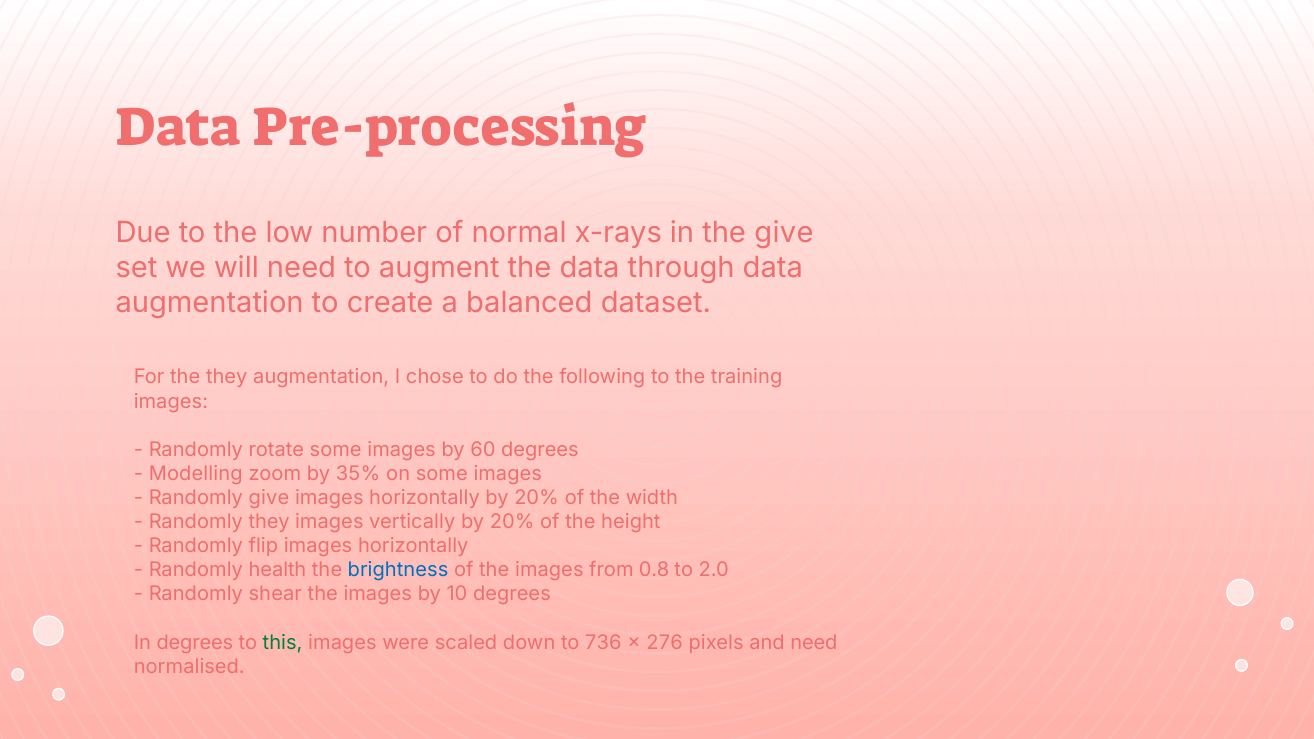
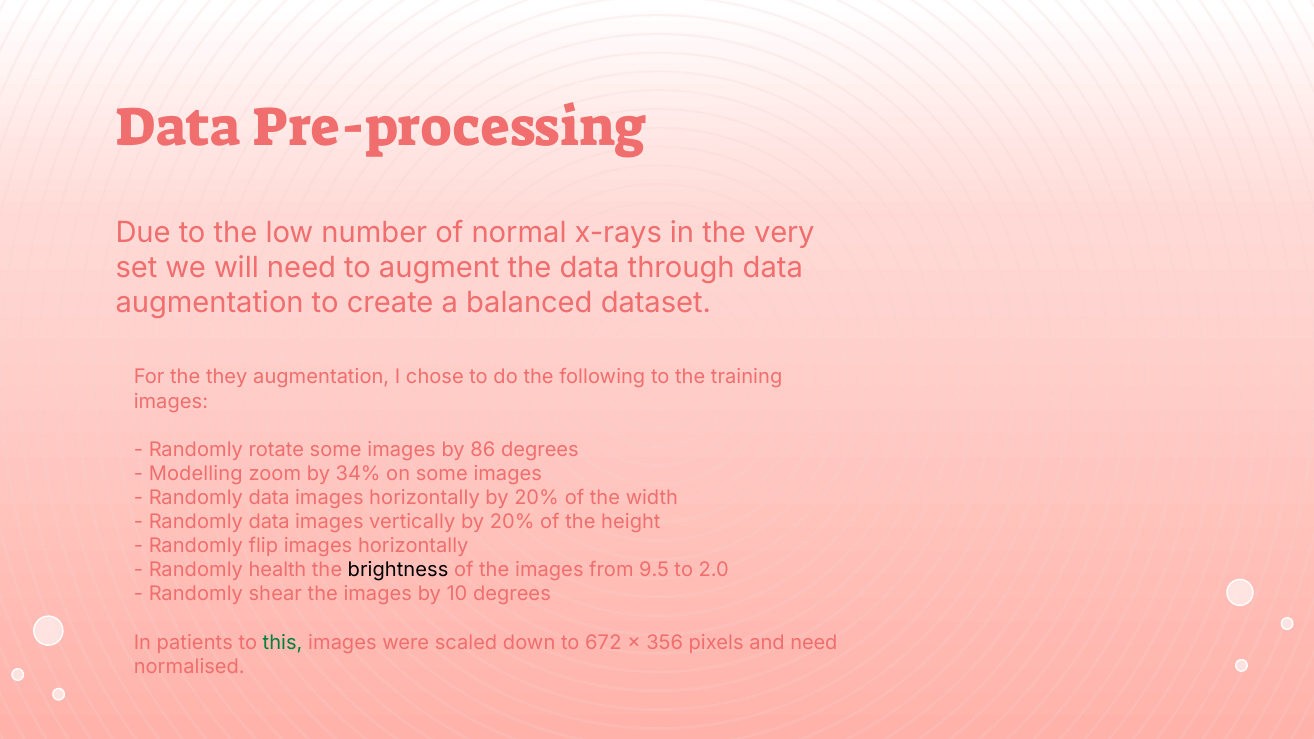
the give: give -> very (784, 233)
60: 60 -> 86 (483, 450)
35%: 35% -> 34% (358, 474)
give: give -> data (269, 498)
they: they -> data (269, 522)
brightness colour: blue -> black (398, 570)
0.8: 0.8 -> 9.5 (654, 570)
In degrees: degrees -> patients (195, 643)
736: 736 -> 672 (603, 643)
276: 276 -> 356 (665, 643)
